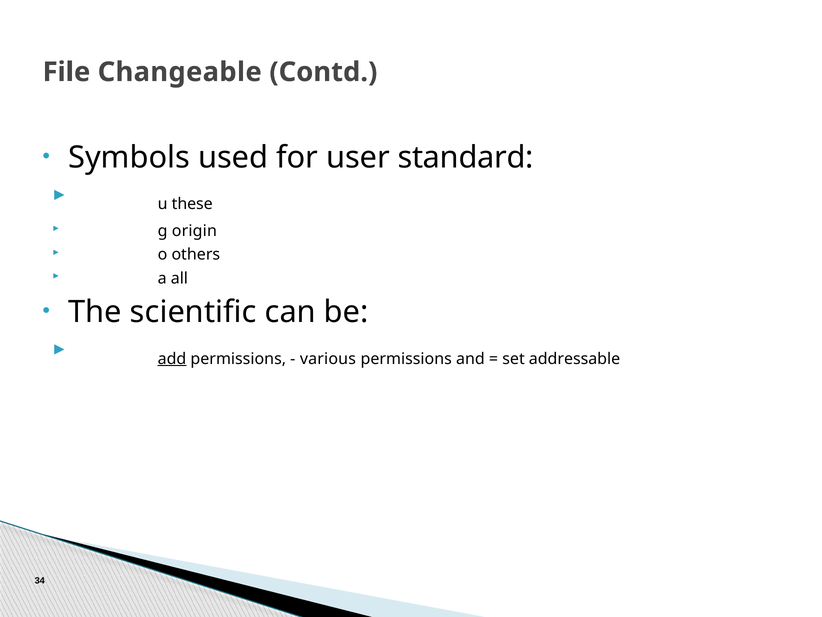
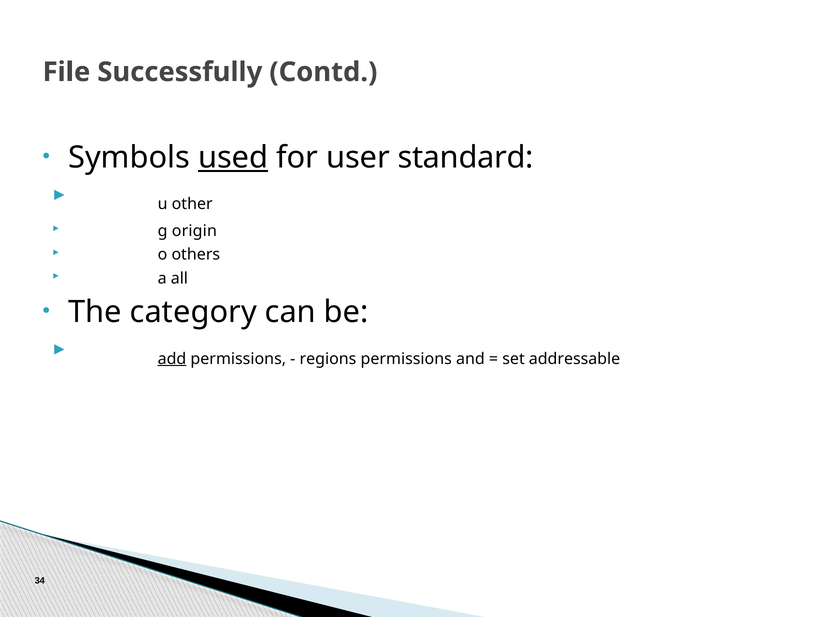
Changeable: Changeable -> Successfully (180, 72)
used underline: none -> present (233, 157)
these: these -> other (192, 204)
scientific: scientific -> category (193, 312)
various: various -> regions (328, 358)
